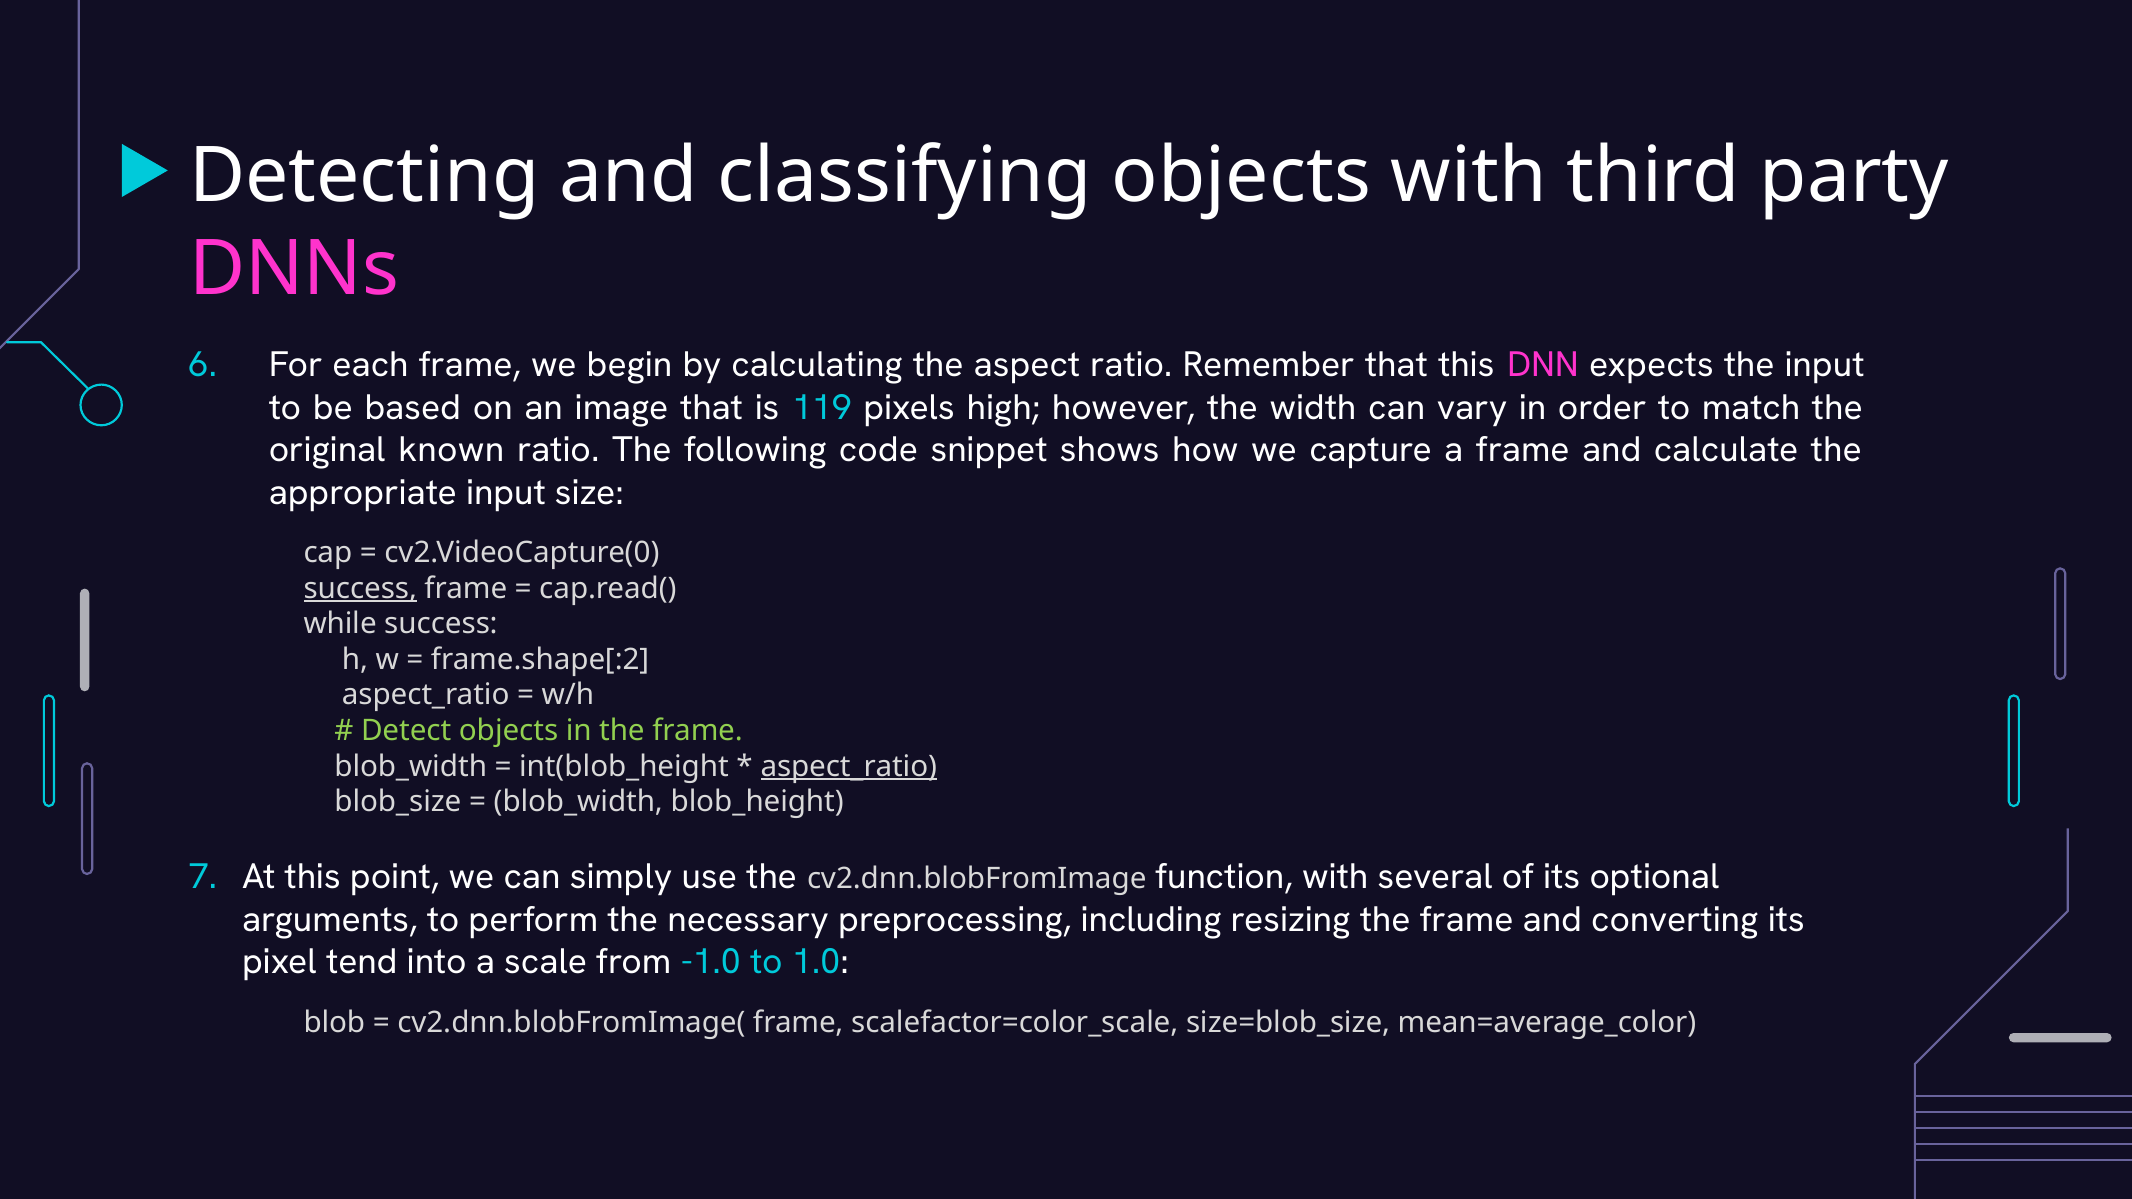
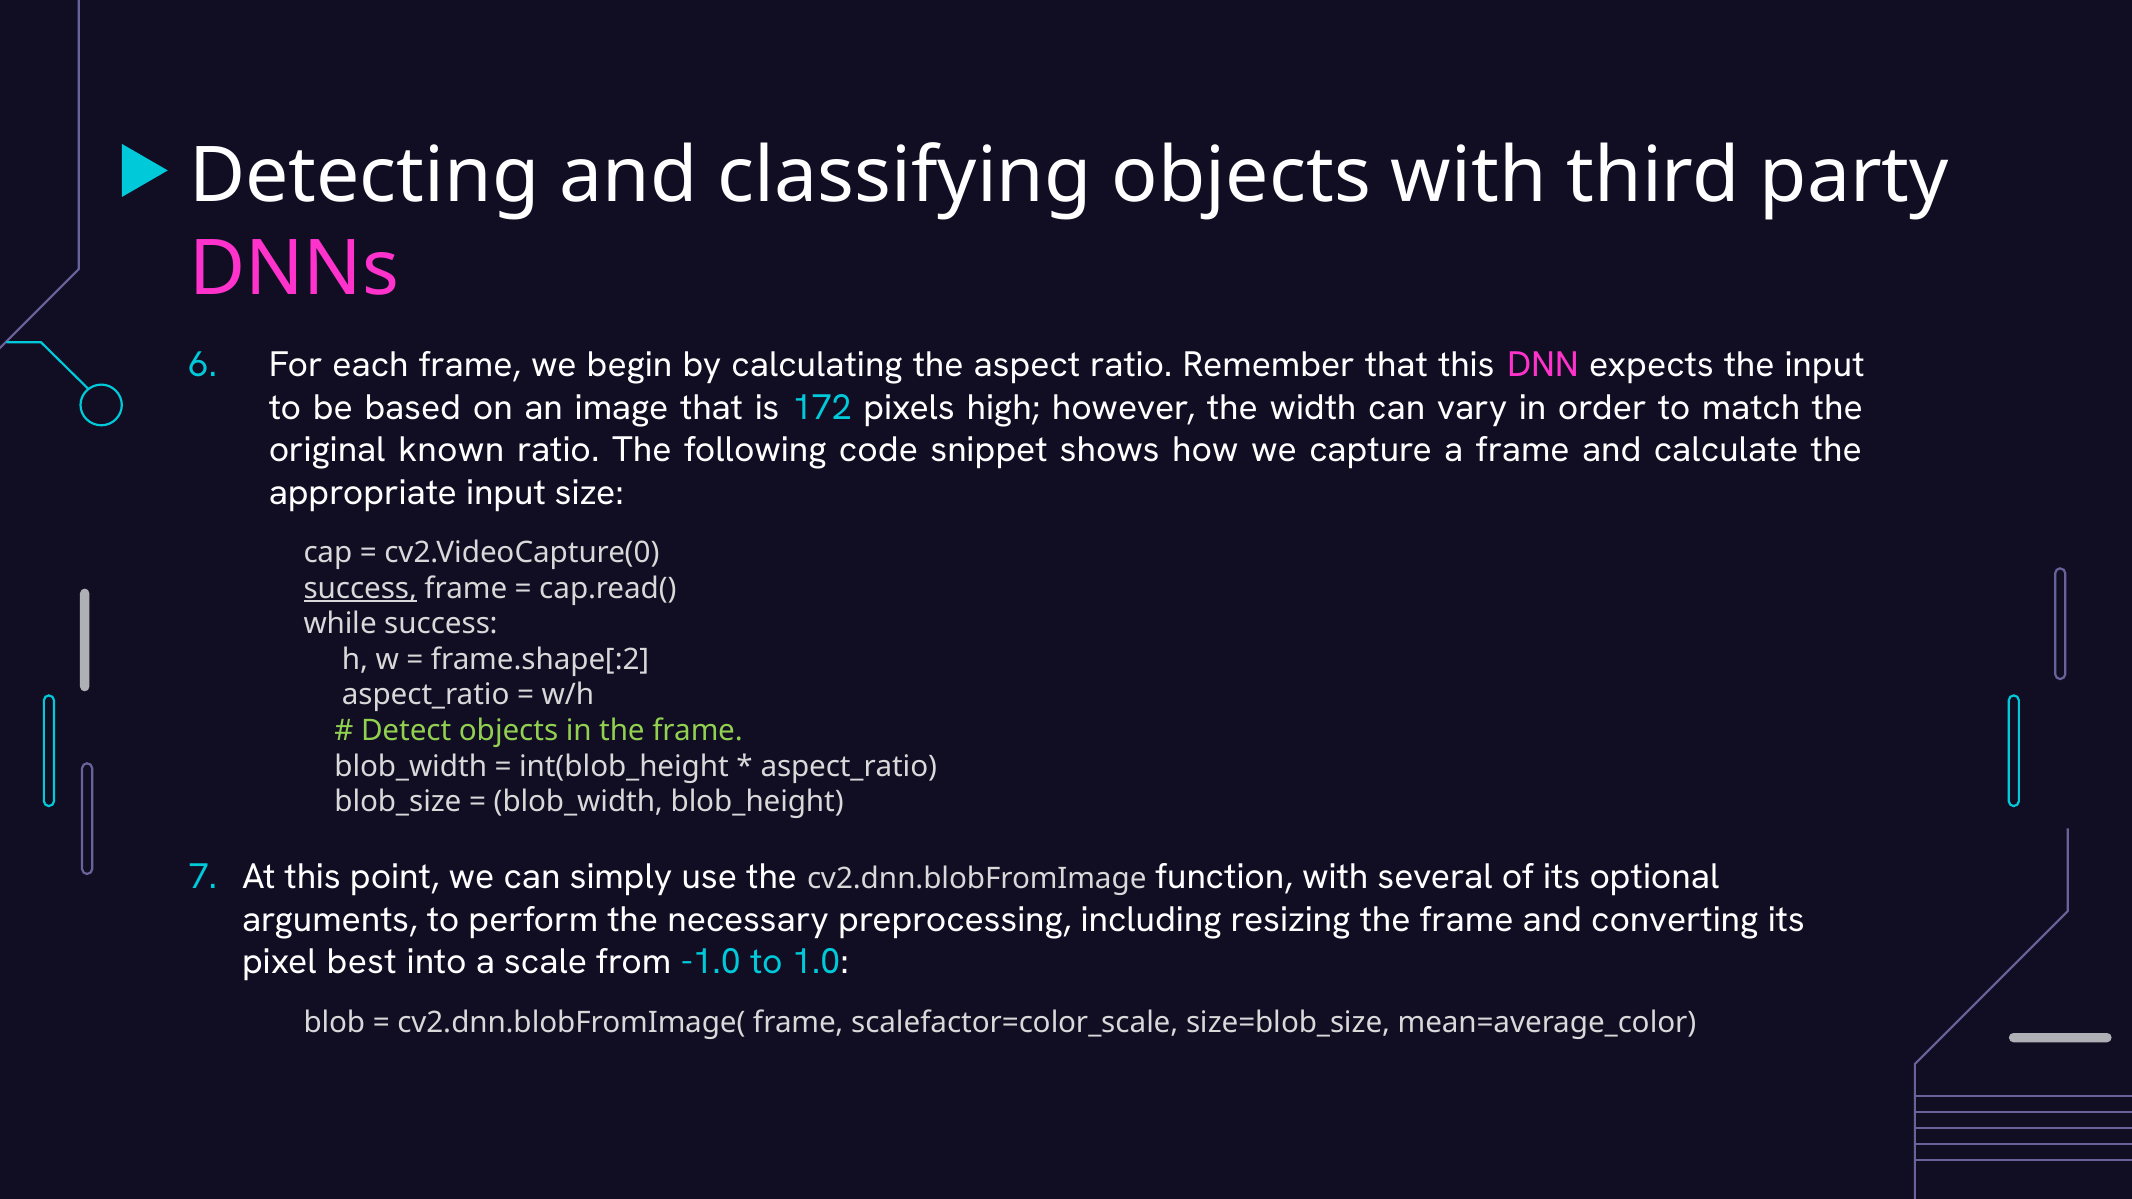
119: 119 -> 172 (822, 408)
aspect_ratio underline: present -> none (849, 766)
tend: tend -> best (362, 962)
